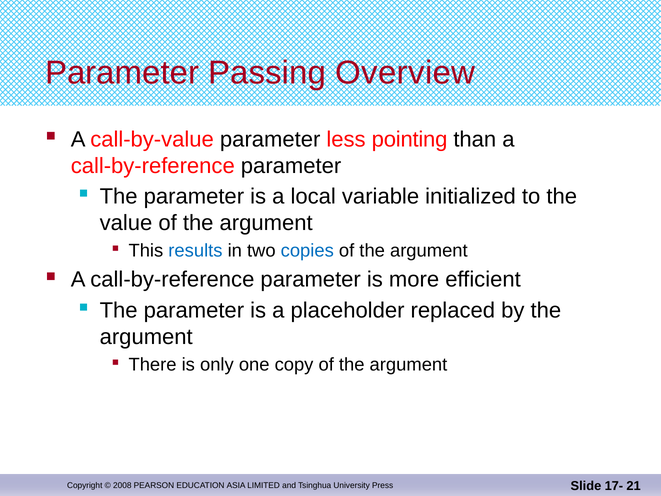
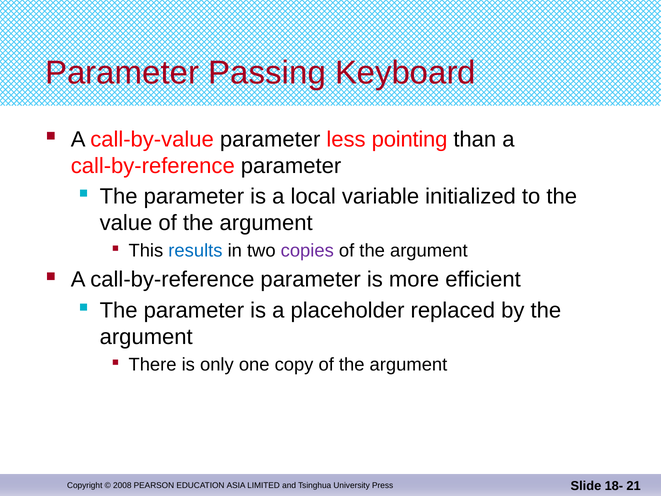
Overview: Overview -> Keyboard (405, 73)
copies colour: blue -> purple (307, 251)
17-: 17- -> 18- (614, 486)
